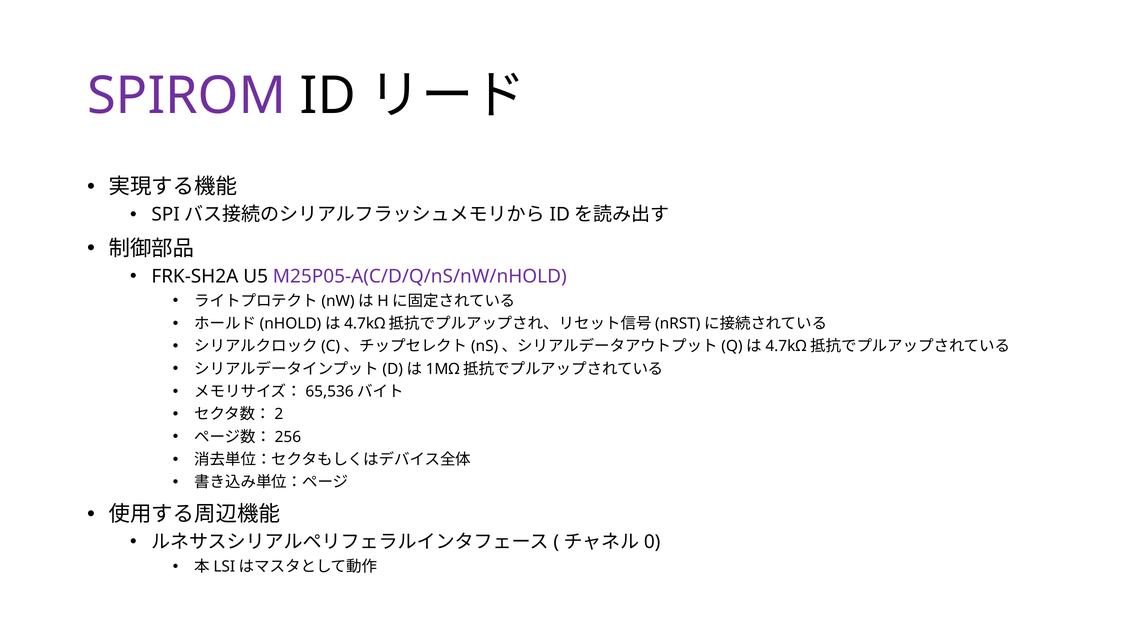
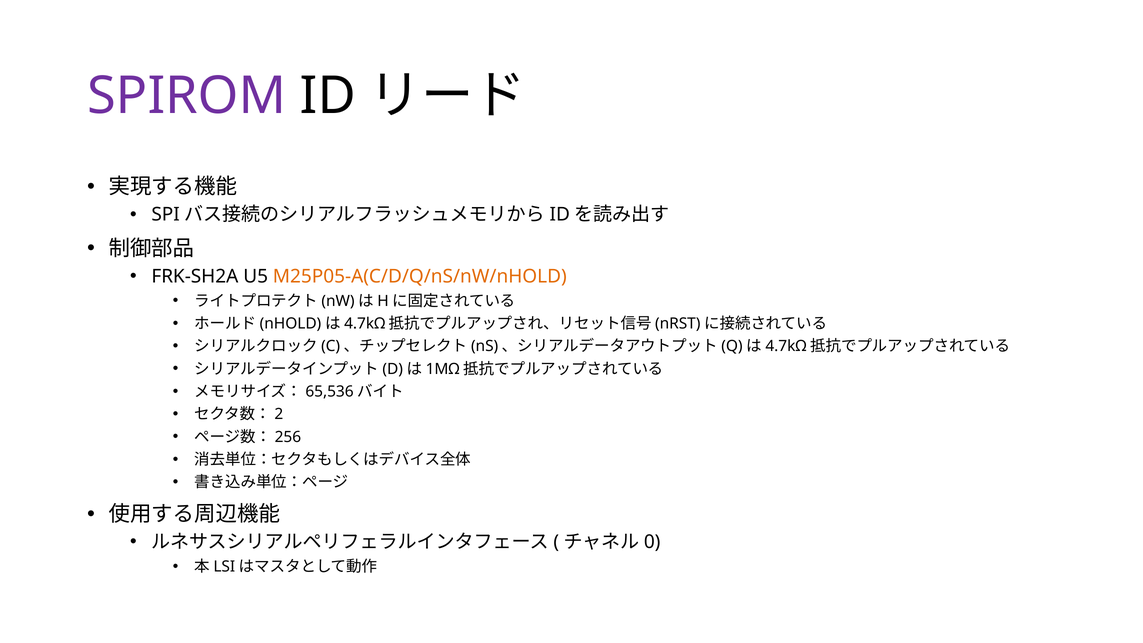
M25P05-A(C/D/Q/nS/nW/nHOLD colour: purple -> orange (420, 276)
